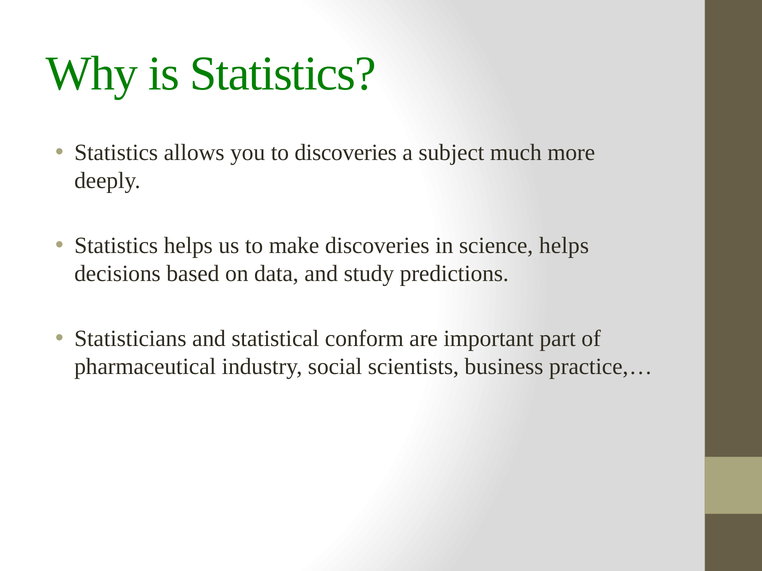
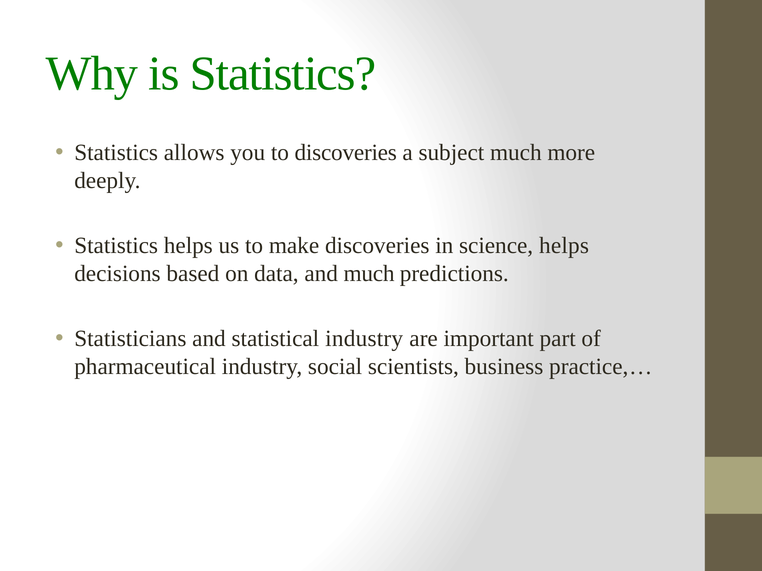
and study: study -> much (369, 274)
statistical conform: conform -> industry (364, 339)
